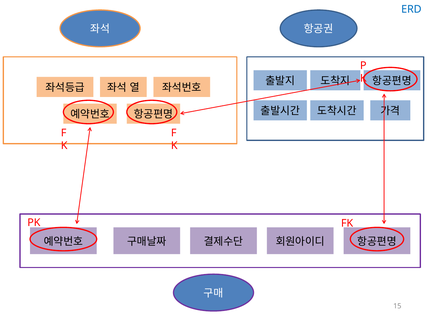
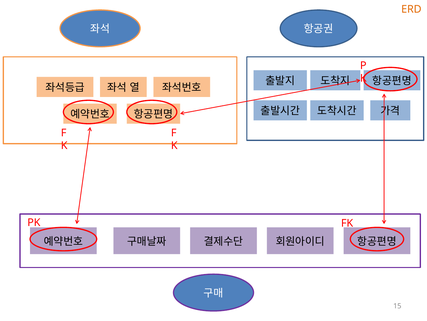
ERD colour: blue -> orange (411, 9)
